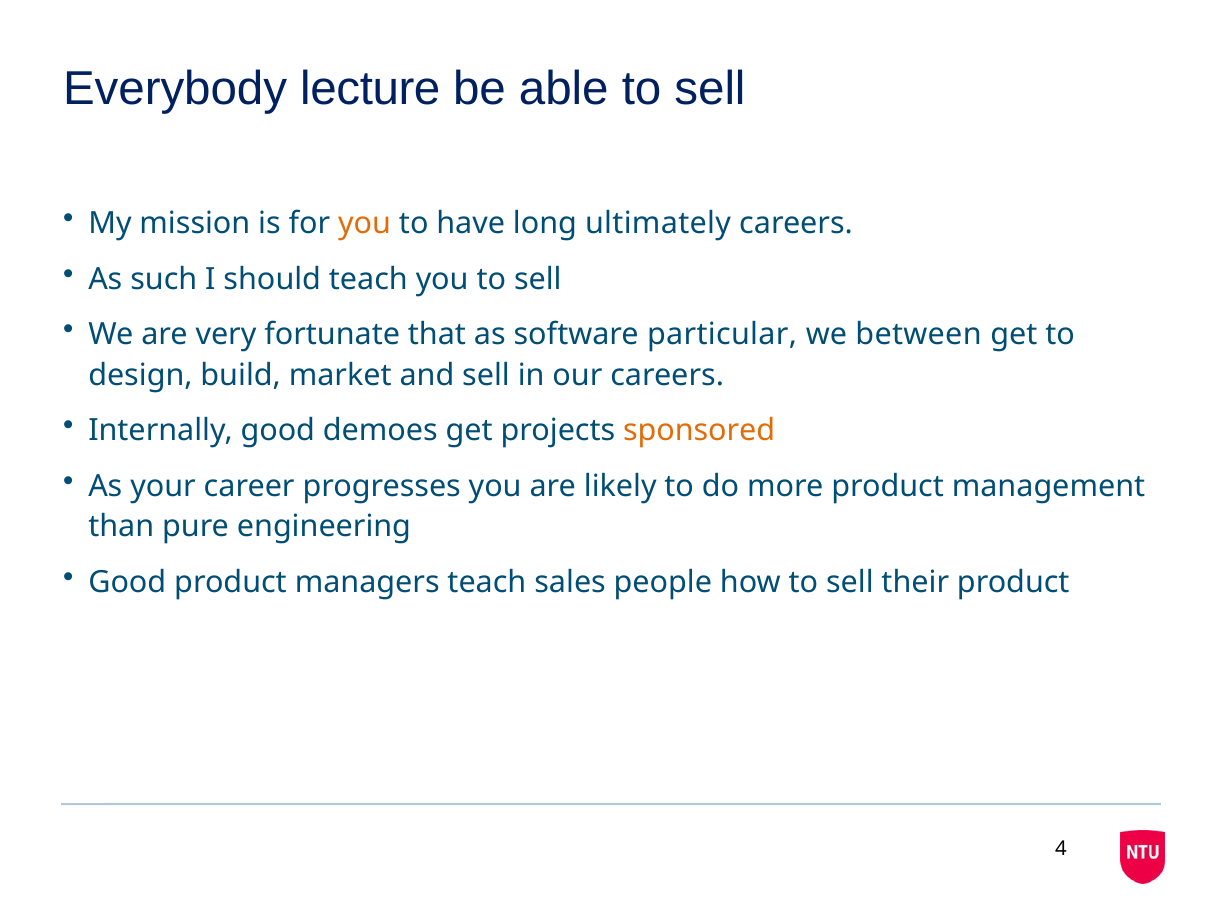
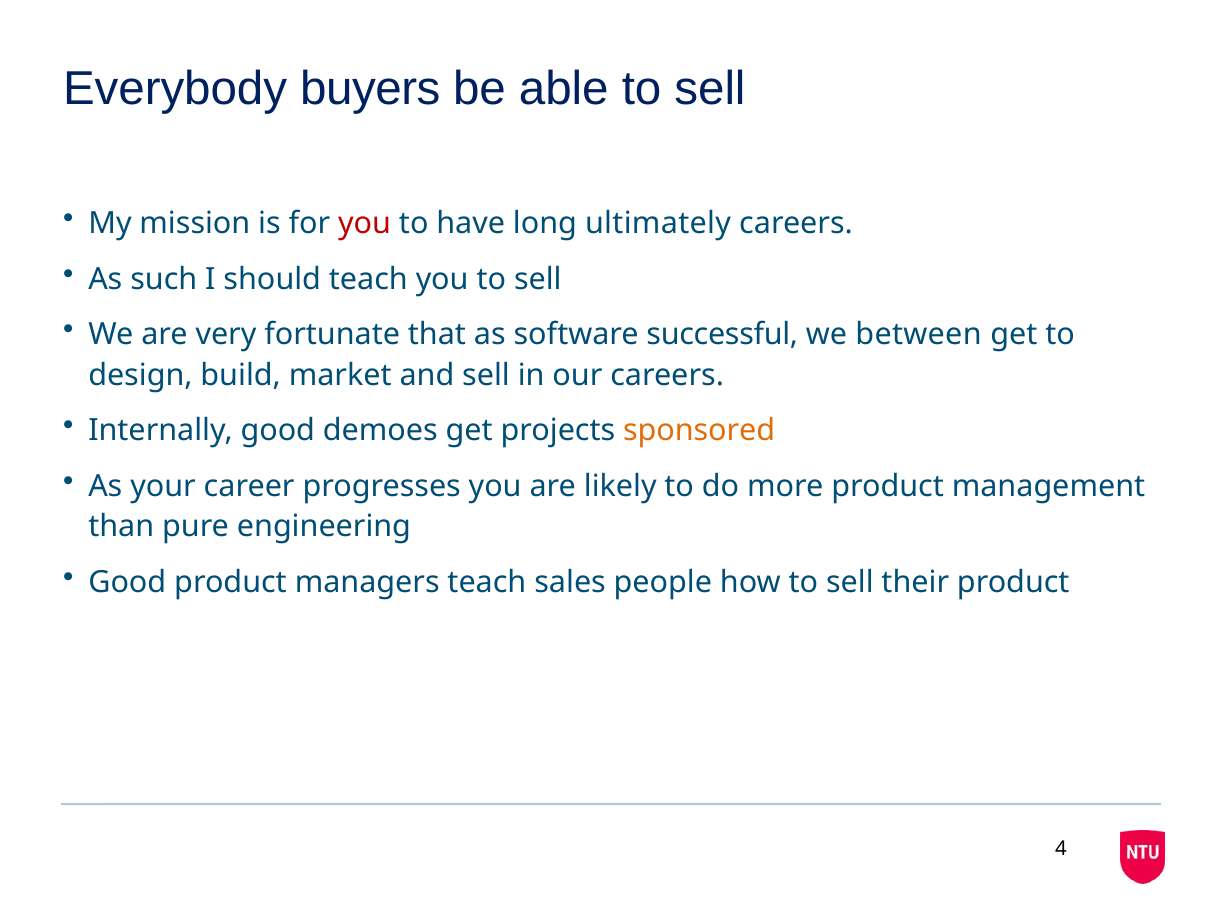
lecture: lecture -> buyers (370, 89)
you colour: orange -> red (365, 224)
particular: particular -> successful (722, 335)
